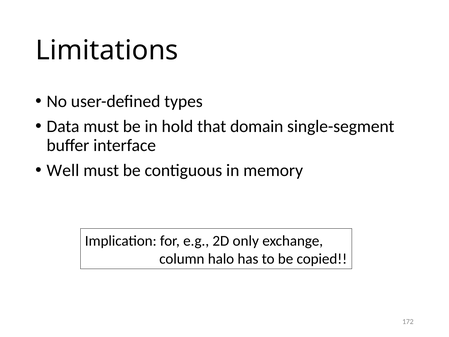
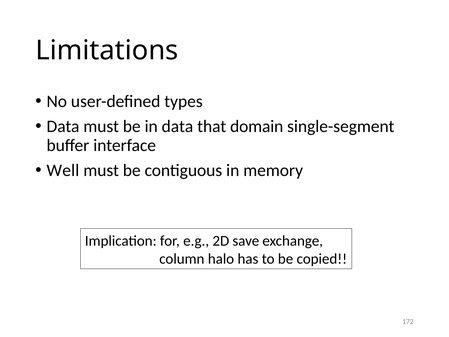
in hold: hold -> data (177, 126)
only: only -> save (246, 241)
